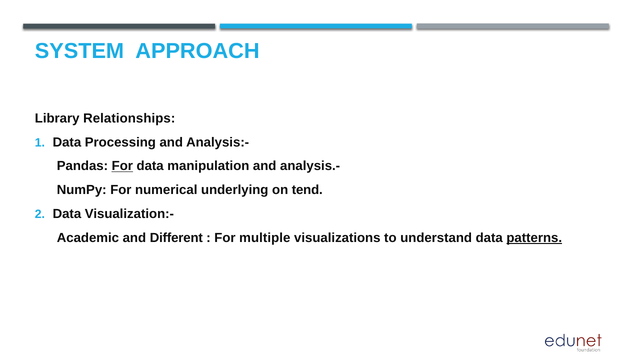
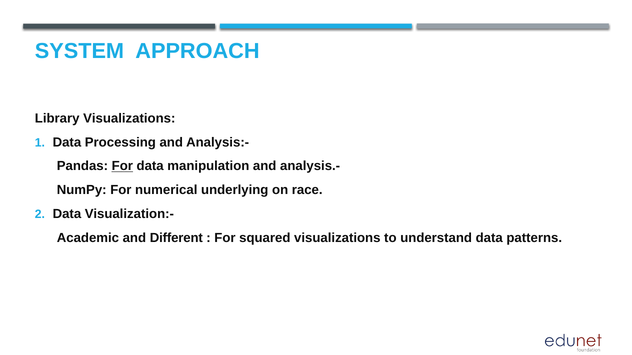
Library Relationships: Relationships -> Visualizations (129, 118)
tend: tend -> race (307, 190)
multiple: multiple -> squared (265, 238)
patterns underline: present -> none (534, 238)
